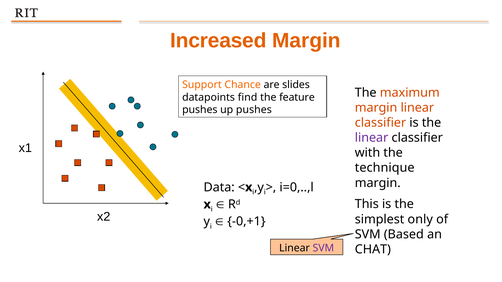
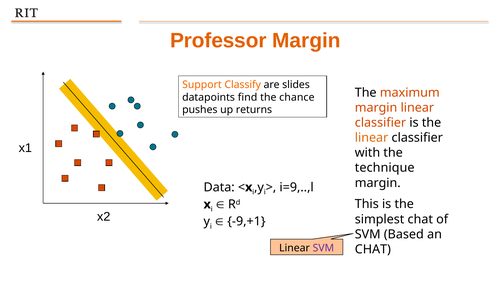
Increased: Increased -> Professor (218, 41)
Chance: Chance -> Classify (243, 85)
feature: feature -> chance (297, 97)
up pushes: pushes -> returns (254, 110)
linear colour: purple -> orange (372, 138)
i=0,..,l: i=0,..,l -> i=9,..,l (297, 187)
simplest only: only -> chat (420, 220)
-0,+1: -0,+1 -> -9,+1 (246, 222)
